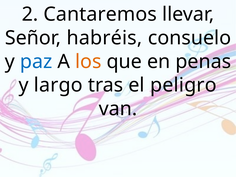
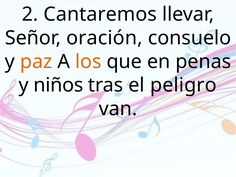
habréis: habréis -> oración (104, 38)
paz colour: blue -> orange (36, 62)
largo: largo -> niños (58, 85)
